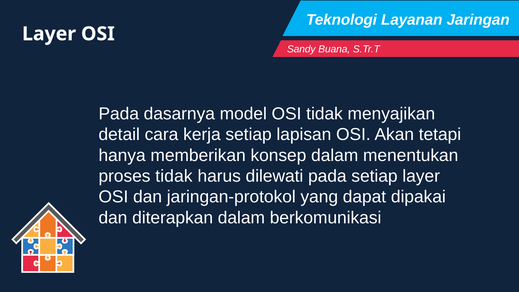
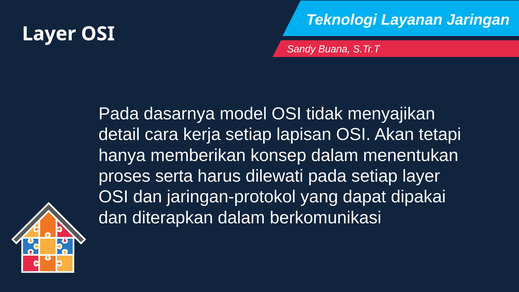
proses tidak: tidak -> serta (174, 176)
